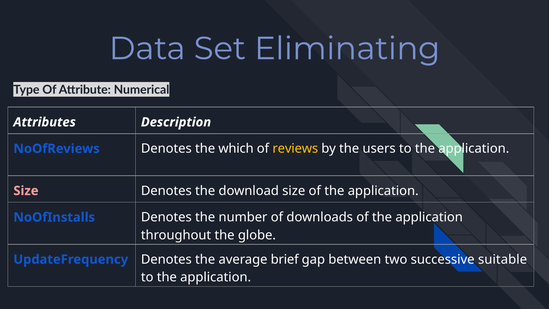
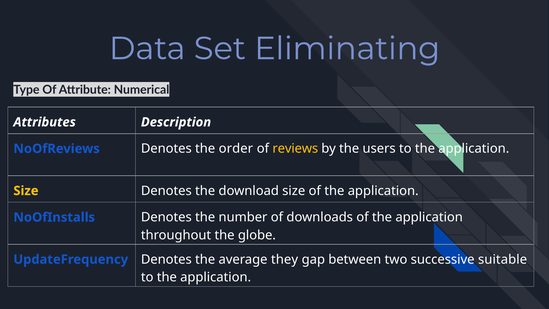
which: which -> order (236, 149)
Size colour: pink -> yellow (26, 191)
brief: brief -> they (285, 259)
